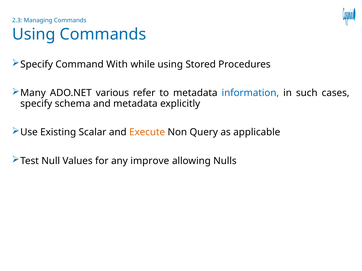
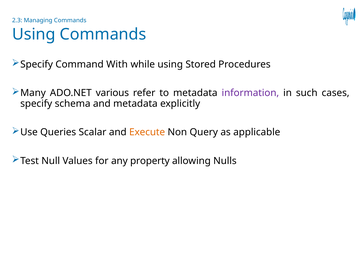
information colour: blue -> purple (250, 93)
Existing: Existing -> Queries (58, 132)
improve: improve -> property (150, 161)
